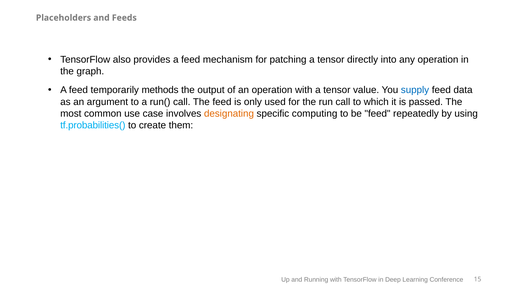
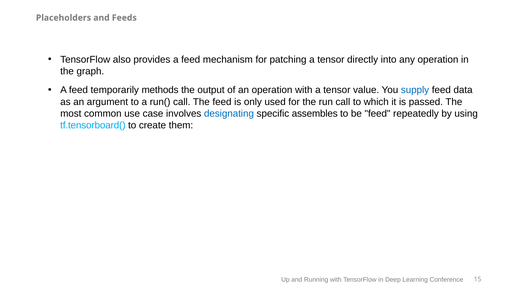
designating colour: orange -> blue (229, 114)
computing: computing -> assembles (315, 114)
tf.probabilities(: tf.probabilities( -> tf.tensorboard( (93, 125)
